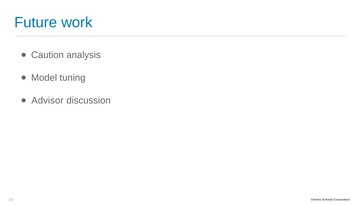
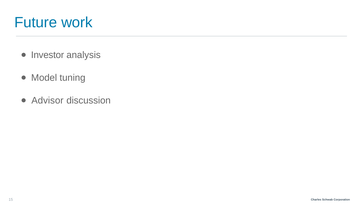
Caution: Caution -> Investor (48, 55)
